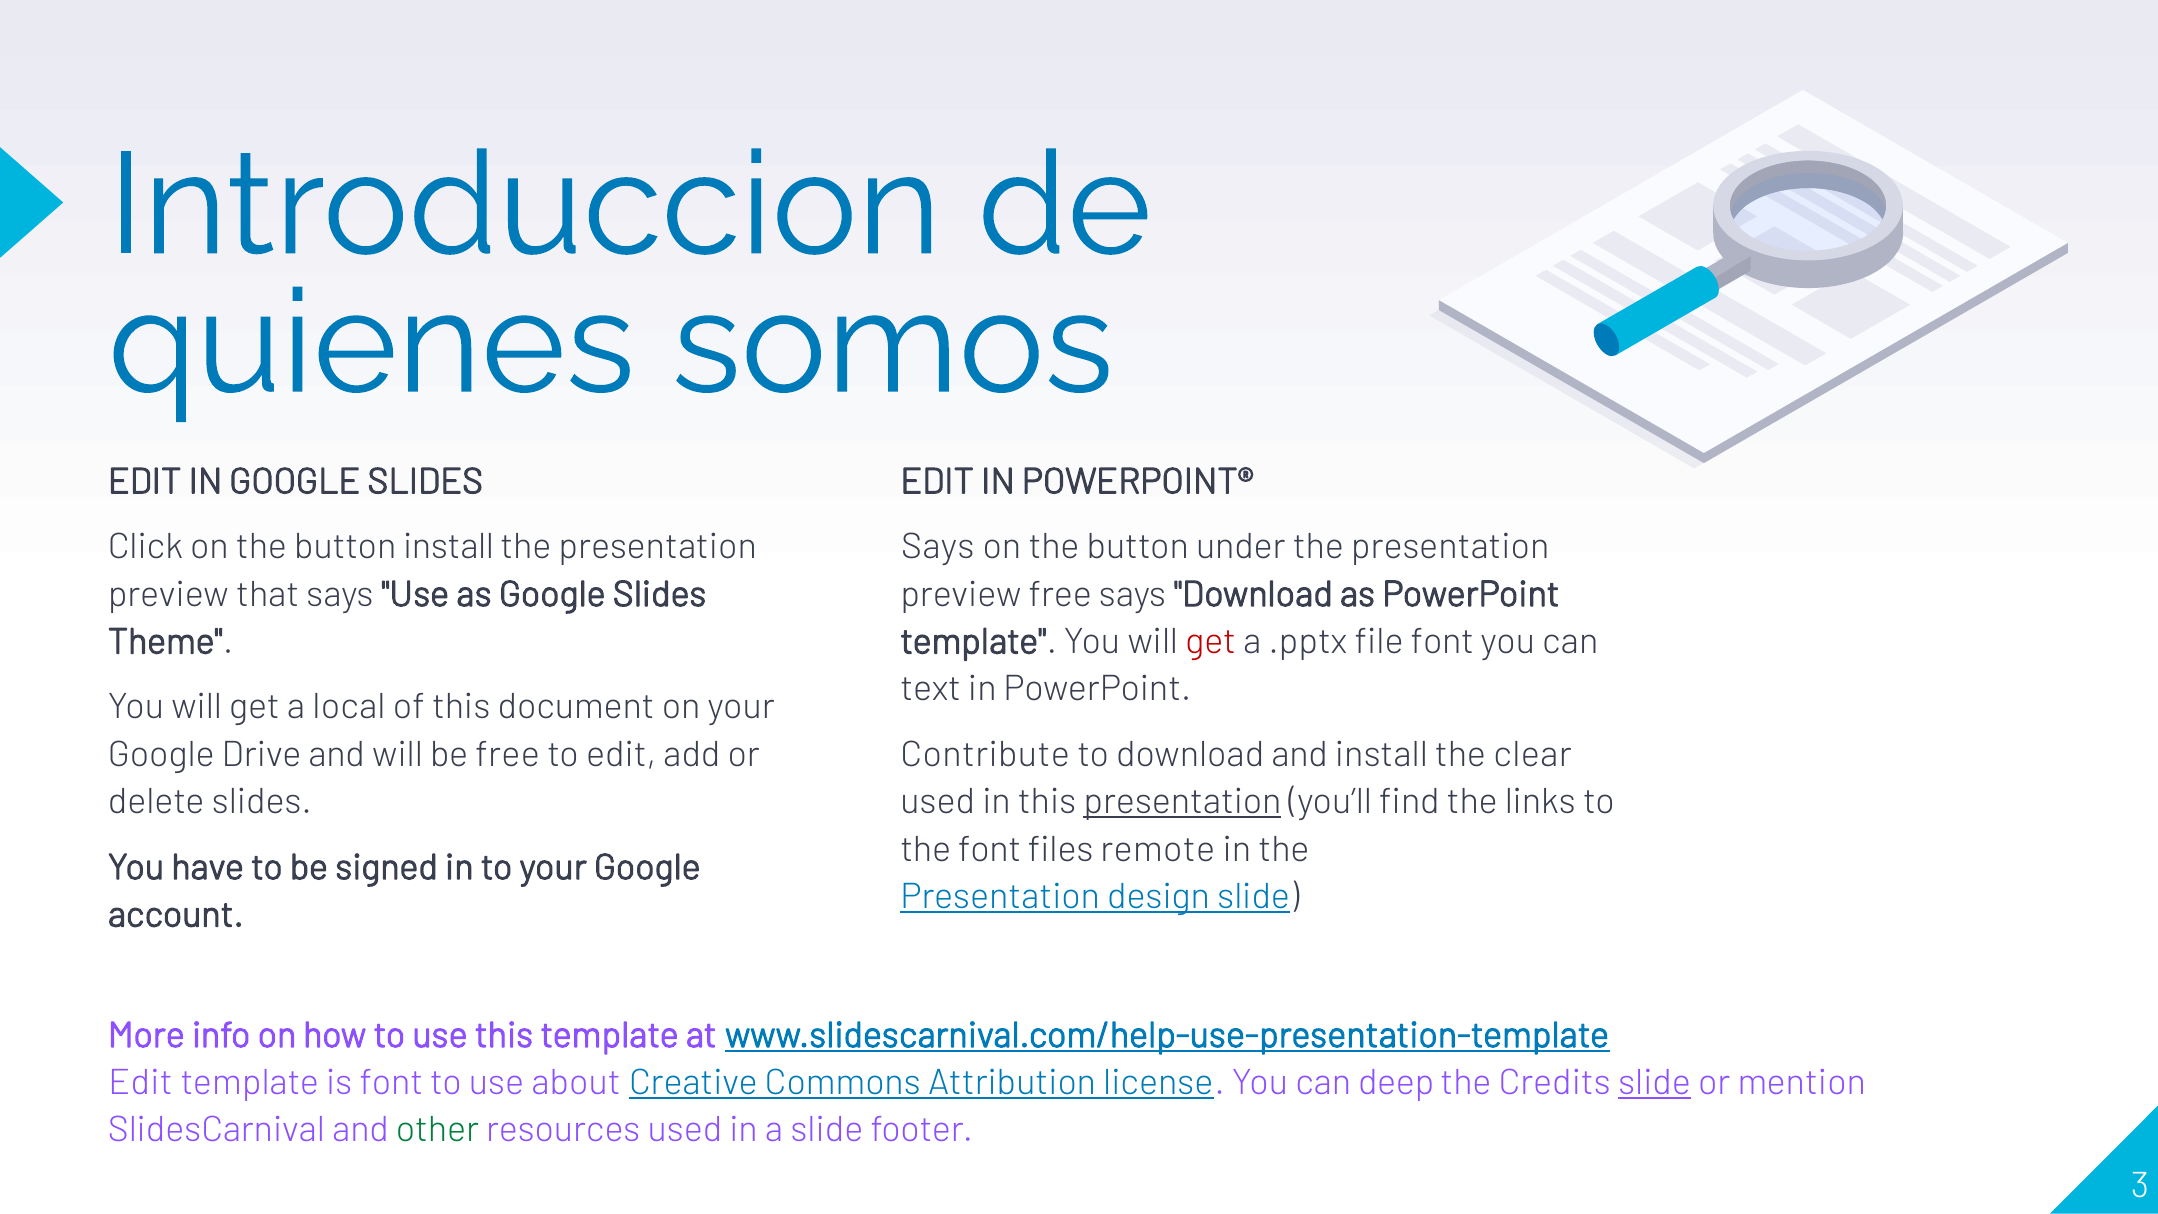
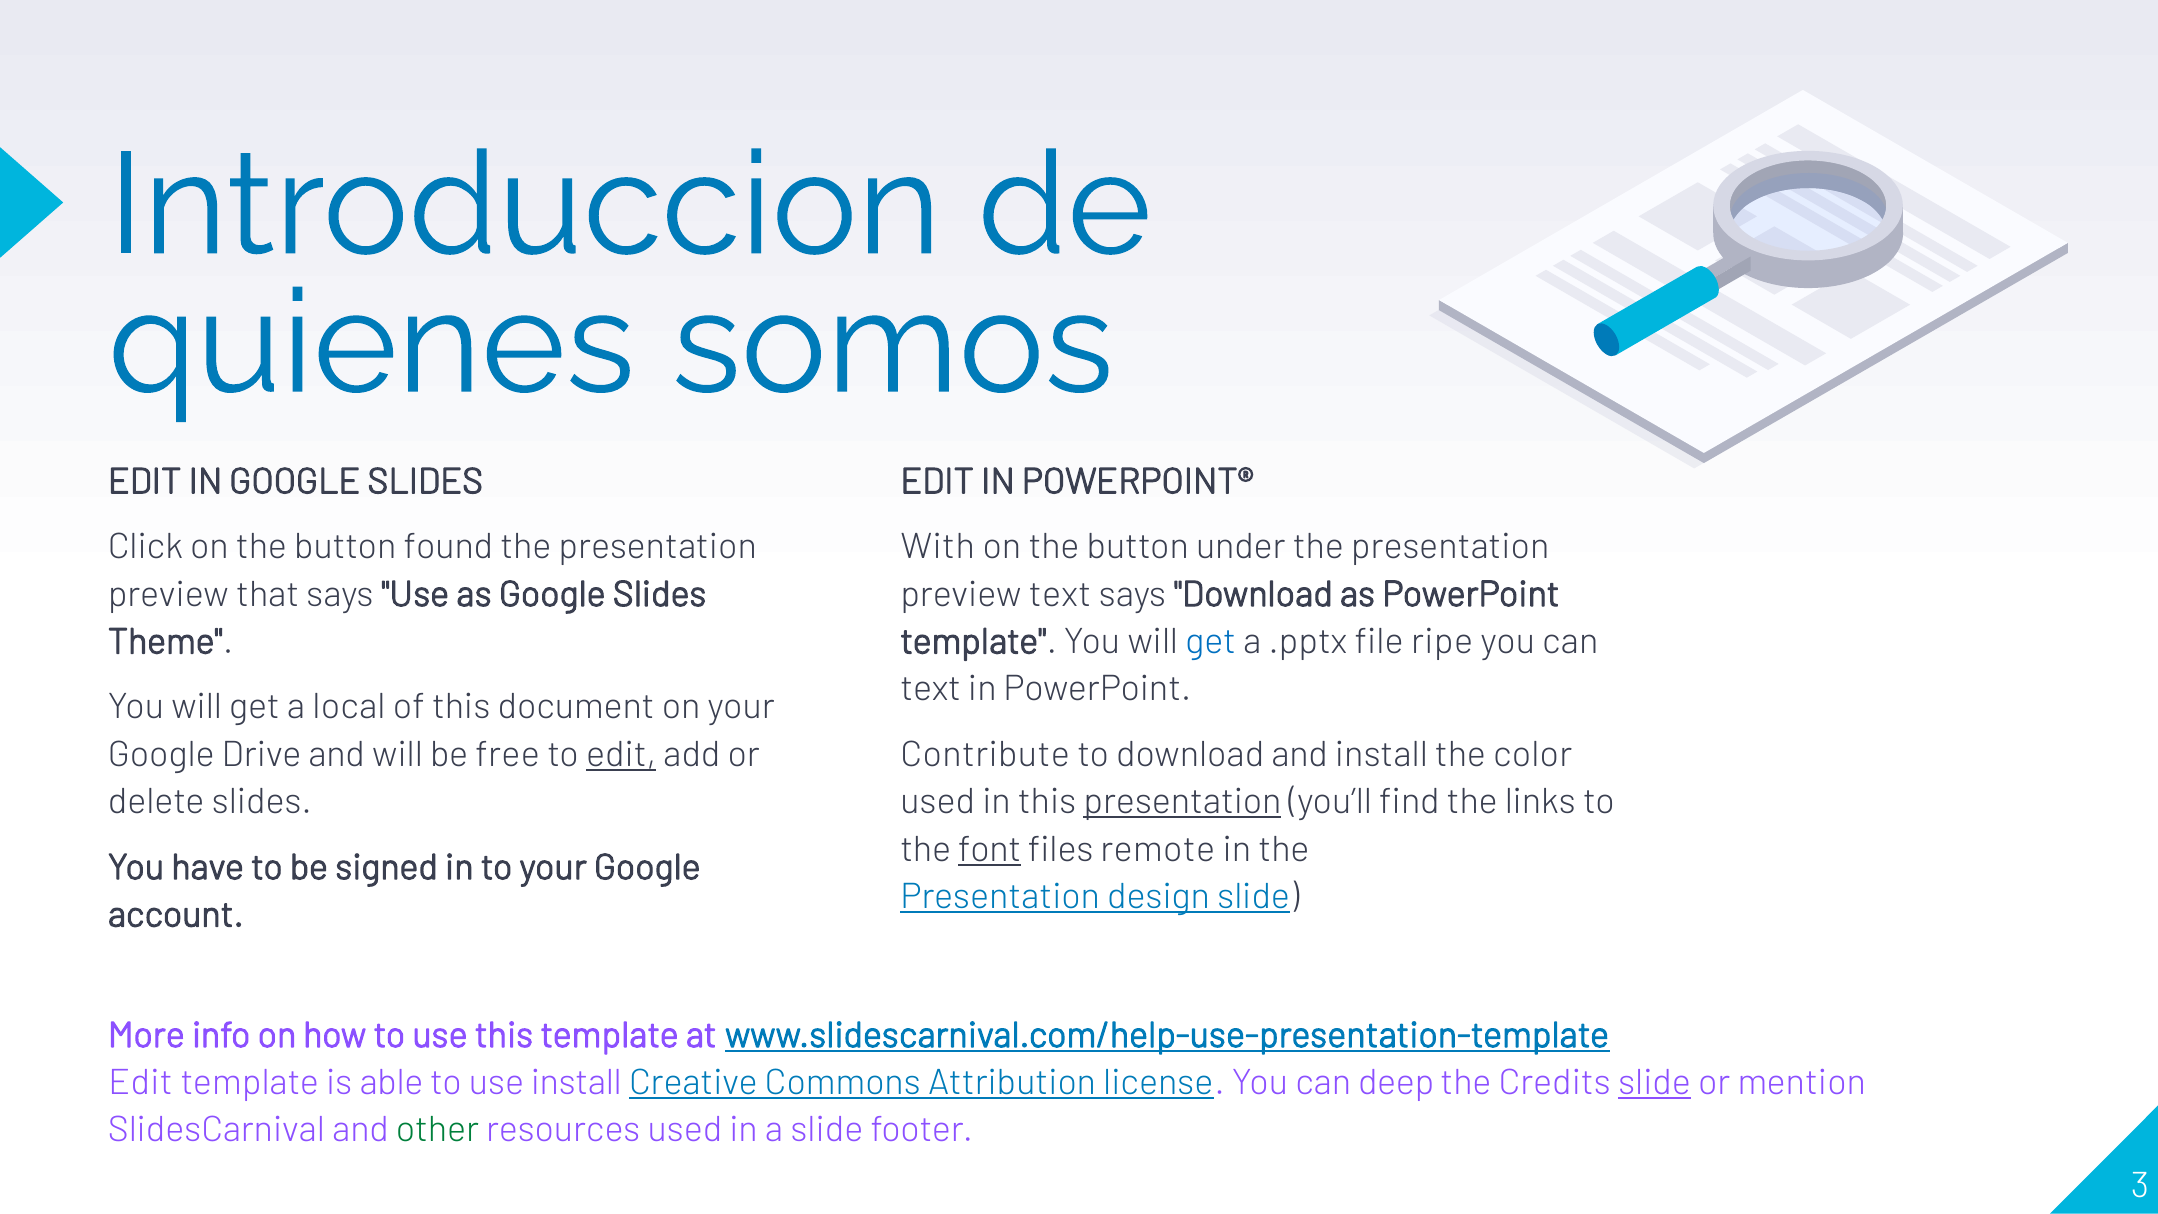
button install: install -> found (448, 547)
Says: Says -> With (938, 547)
preview free: free -> text (1060, 594)
get colour: red -> blue (1211, 642)
file font: font -> ripe (1442, 642)
edit underline: none -> present (621, 754)
clear: clear -> color (1533, 754)
font underline: none -> present (990, 849)
is font: font -> able (391, 1083)
use about: about -> install (576, 1083)
